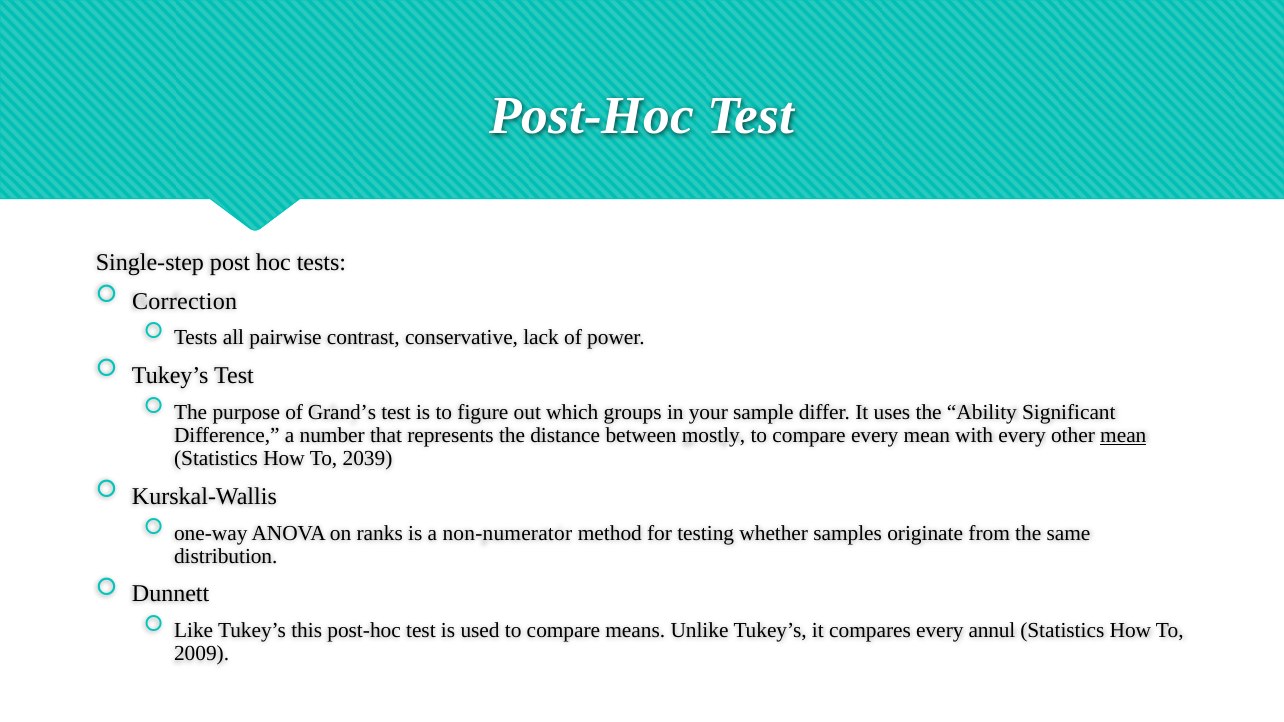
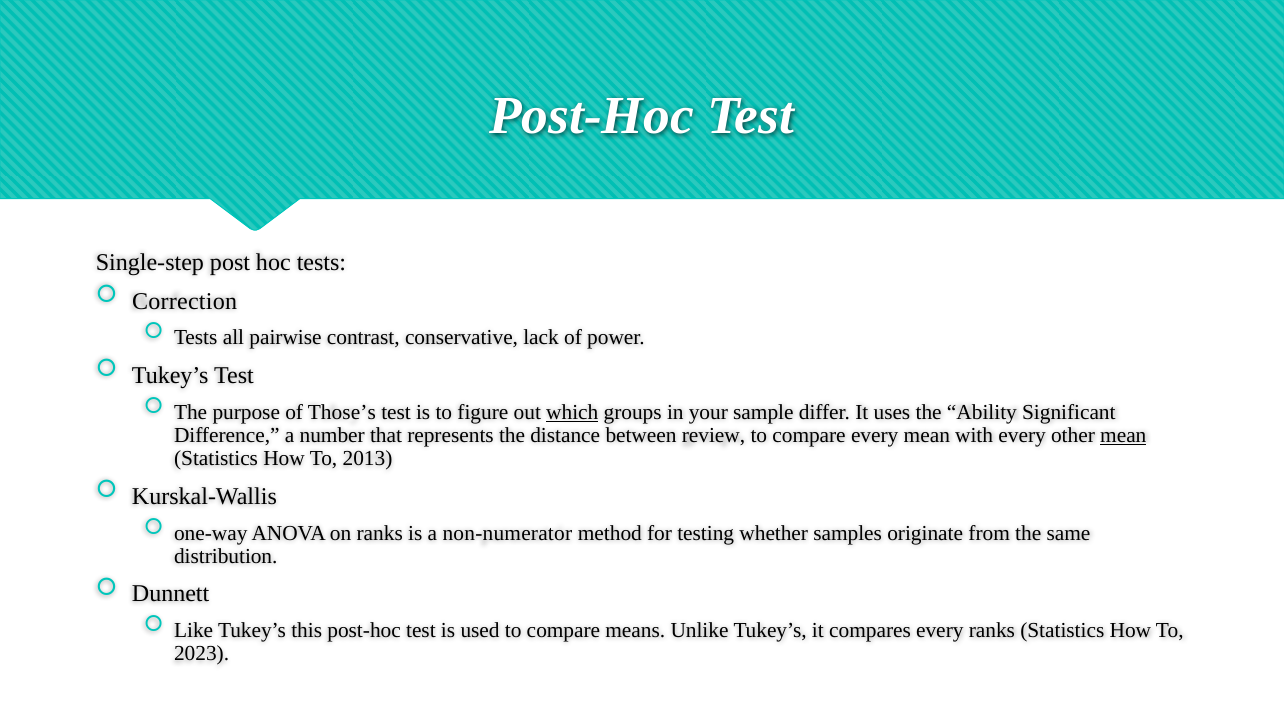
Grand’s: Grand’s -> Those’s (342, 412)
which underline: none -> present (572, 412)
mostly: mostly -> review (713, 436)
2039: 2039 -> 2013 (368, 459)
every annul: annul -> ranks (992, 631)
2009: 2009 -> 2023 (202, 654)
